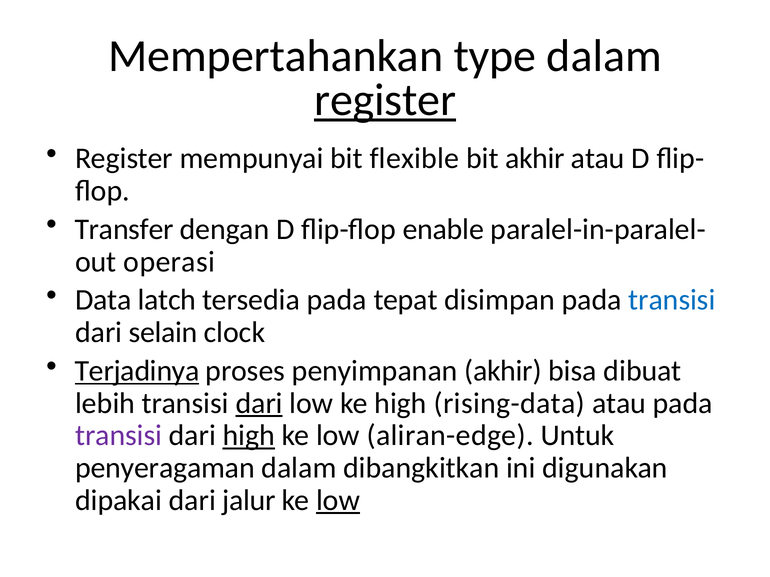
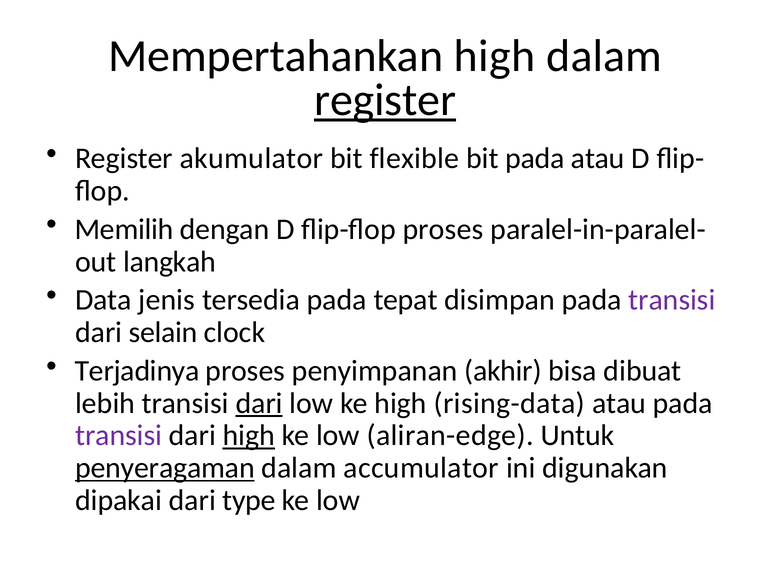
Mempertahankan type: type -> high (495, 56)
mempunyai: mempunyai -> akumulator (251, 159)
bit akhir: akhir -> pada (535, 159)
Transfer: Transfer -> Memilih (124, 230)
flip-flop enable: enable -> proses (443, 230)
operasi: operasi -> langkah (170, 262)
latch: latch -> jenis (167, 300)
transisi colour: blue -> purple (672, 300)
Terjadinya underline: present -> none (137, 371)
penyeragaman underline: none -> present (165, 468)
dibangkitkan: dibangkitkan -> accumulator (421, 468)
jalur: jalur -> type (249, 501)
low underline: present -> none (338, 501)
